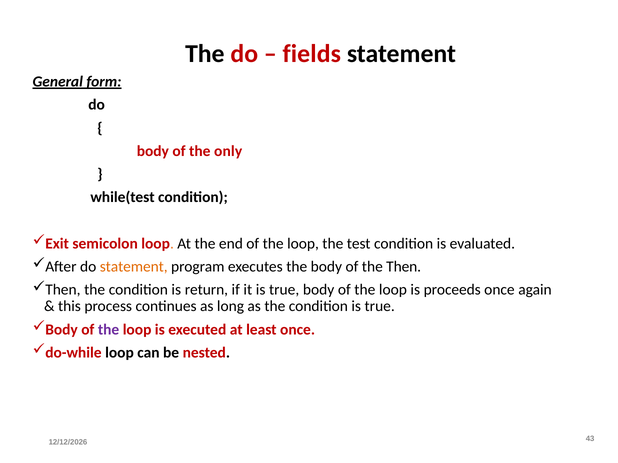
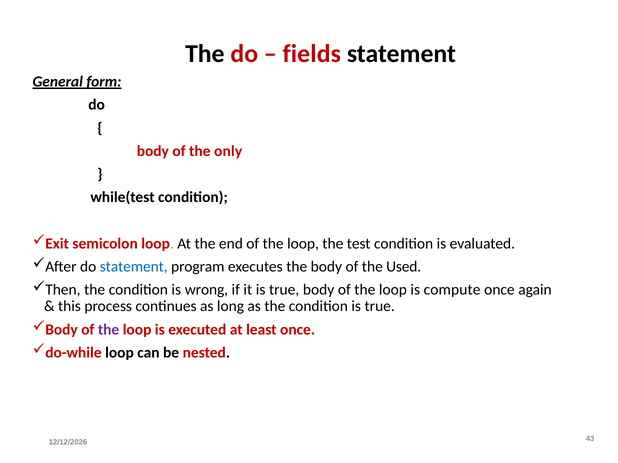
statement colour: orange -> blue (134, 267)
Then: Then -> Used (404, 267)
return: return -> wrong (206, 290)
proceeds: proceeds -> compute (452, 290)
